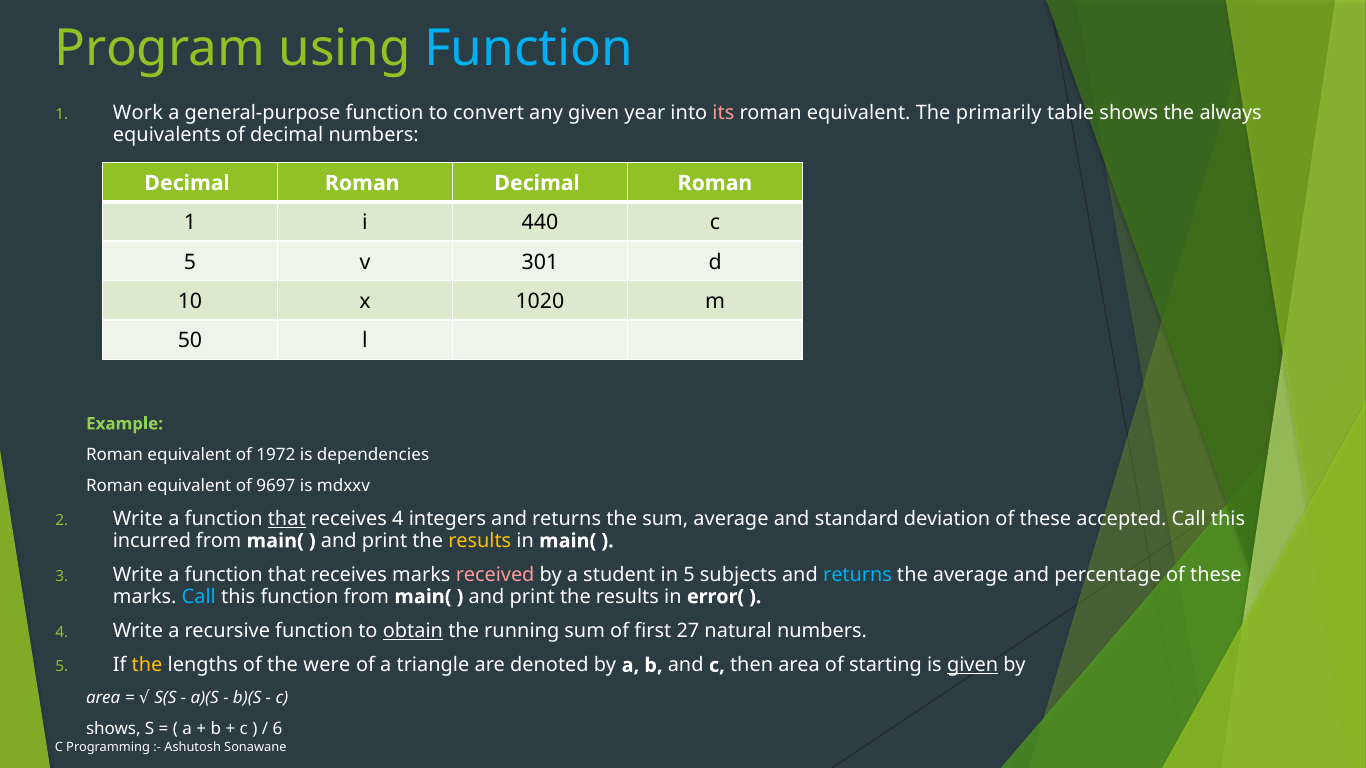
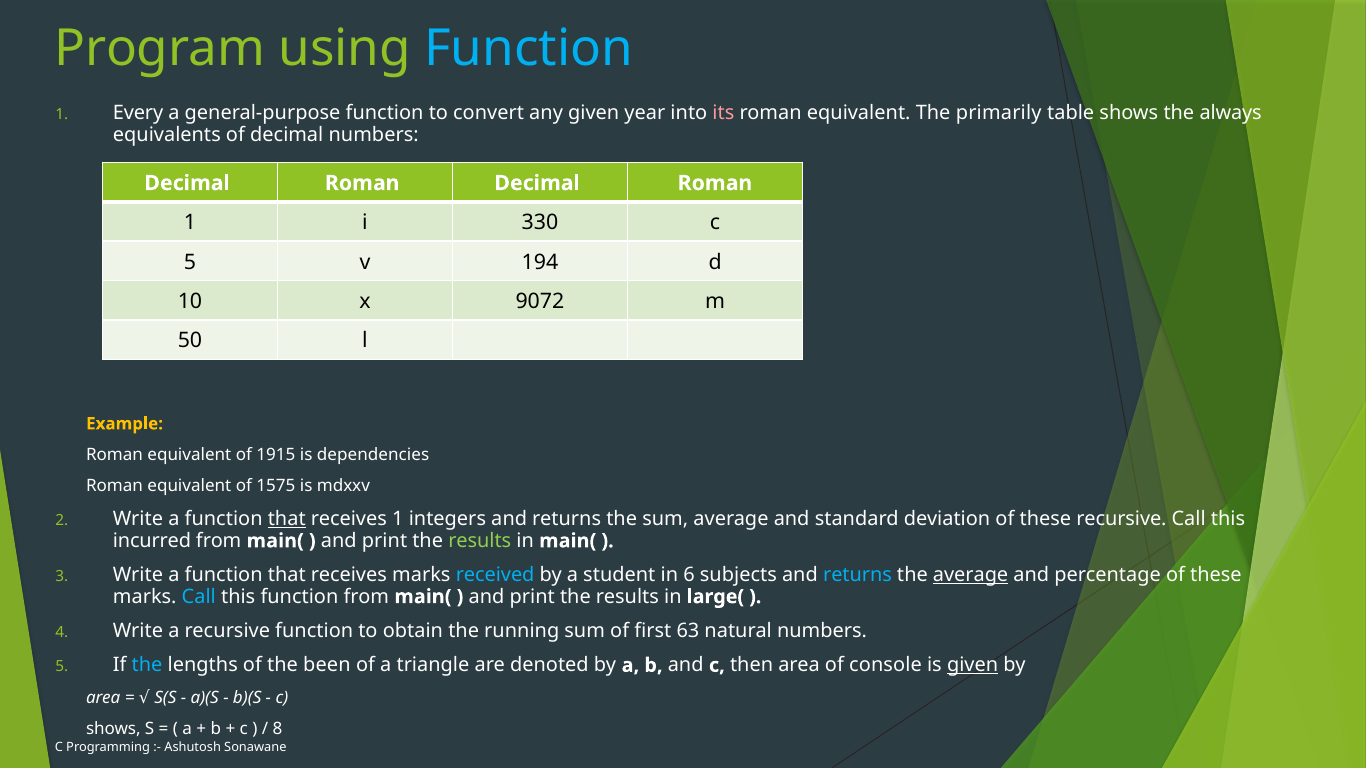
Work: Work -> Every (138, 113)
440: 440 -> 330 (540, 223)
301: 301 -> 194 (540, 262)
1020: 1020 -> 9072 (540, 302)
Example colour: light green -> yellow (125, 424)
1972: 1972 -> 1915 (276, 455)
9697: 9697 -> 1575 (276, 486)
receives 4: 4 -> 1 (398, 520)
these accepted: accepted -> recursive (1121, 520)
results colour: yellow -> light green (480, 541)
received colour: pink -> light blue (495, 575)
in 5: 5 -> 6 (689, 575)
average underline: none -> present (971, 575)
error(: error( -> large( (716, 597)
obtain underline: present -> none (413, 631)
27: 27 -> 63 (688, 631)
the colour: yellow -> light blue (147, 666)
were: were -> been (327, 666)
starting: starting -> console (885, 666)
6: 6 -> 8 (278, 729)
